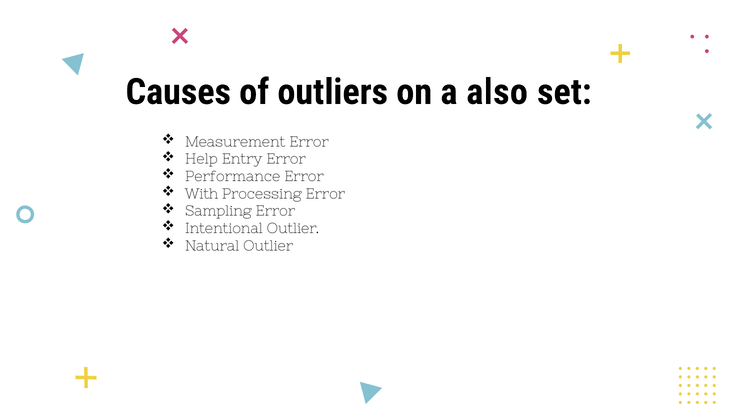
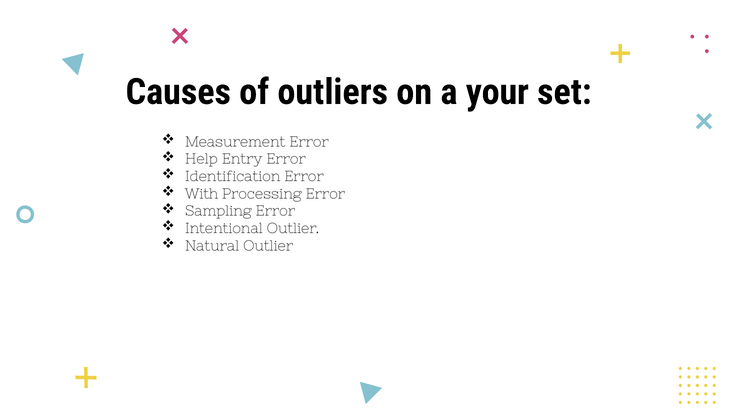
also: also -> your (497, 92)
Performance: Performance -> Identification (233, 176)
